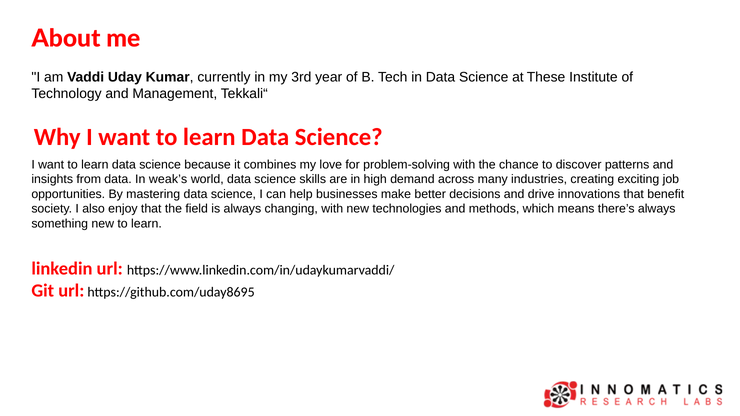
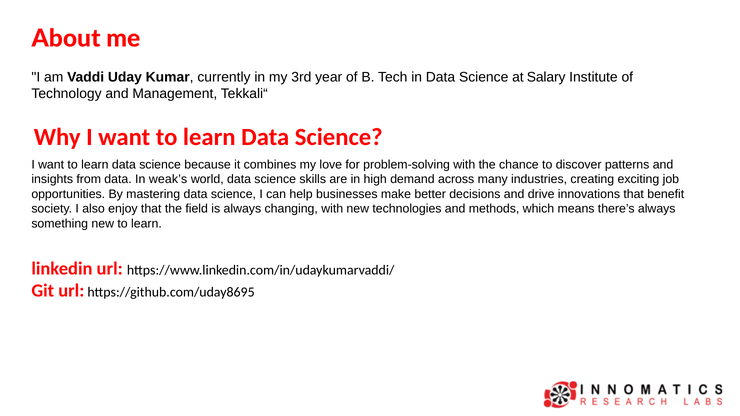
These: These -> Salary (546, 77)
